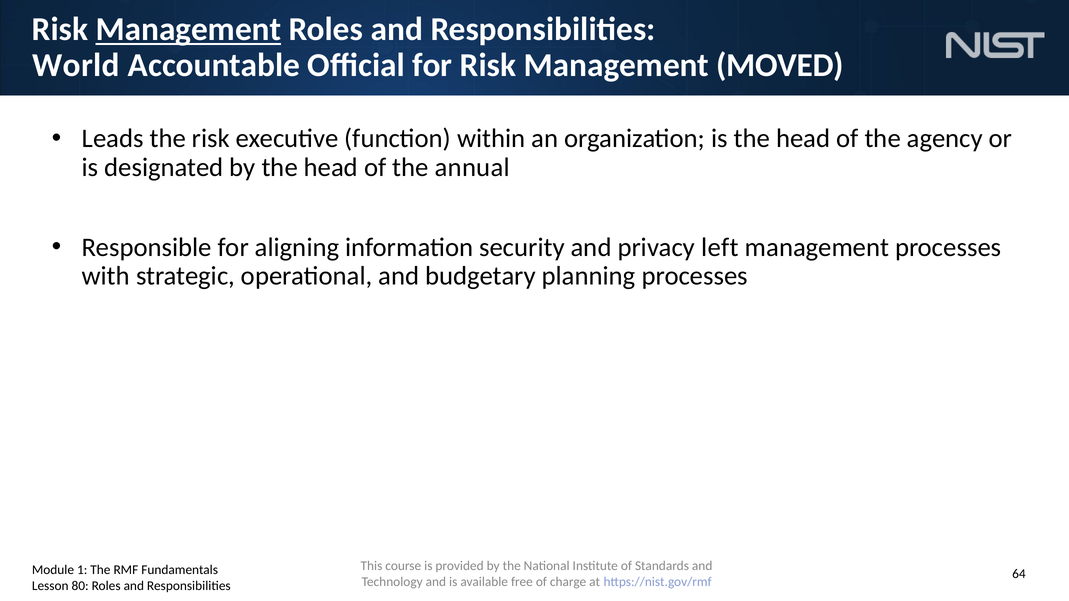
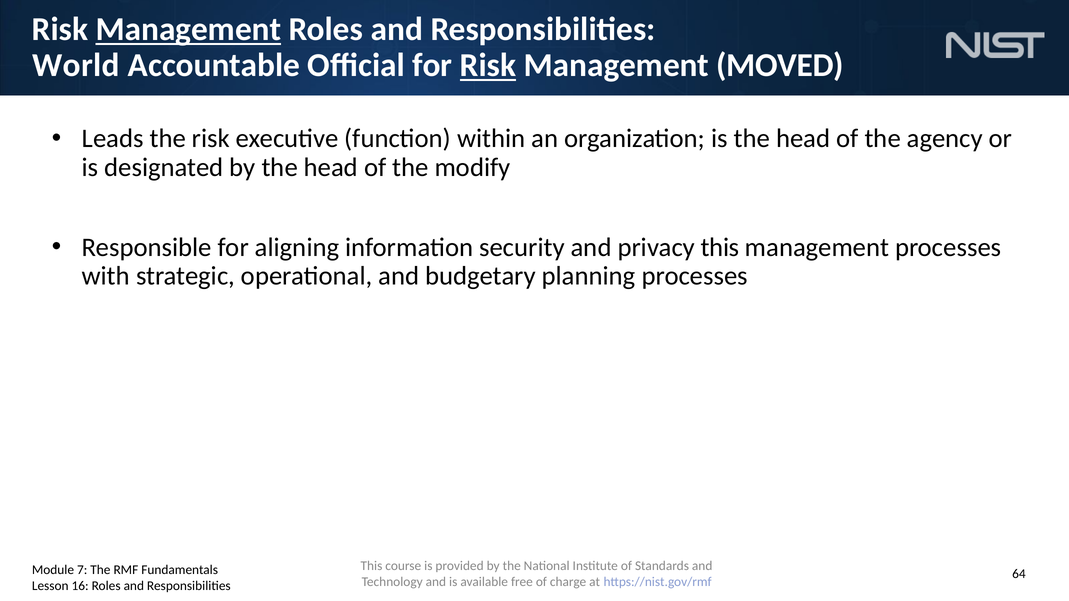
Risk underline: none -> present (488, 65)
annual: annual -> modify (473, 167)
privacy left: left -> this (720, 247)
1: 1 -> 7 (82, 570)
80: 80 -> 16 (80, 586)
